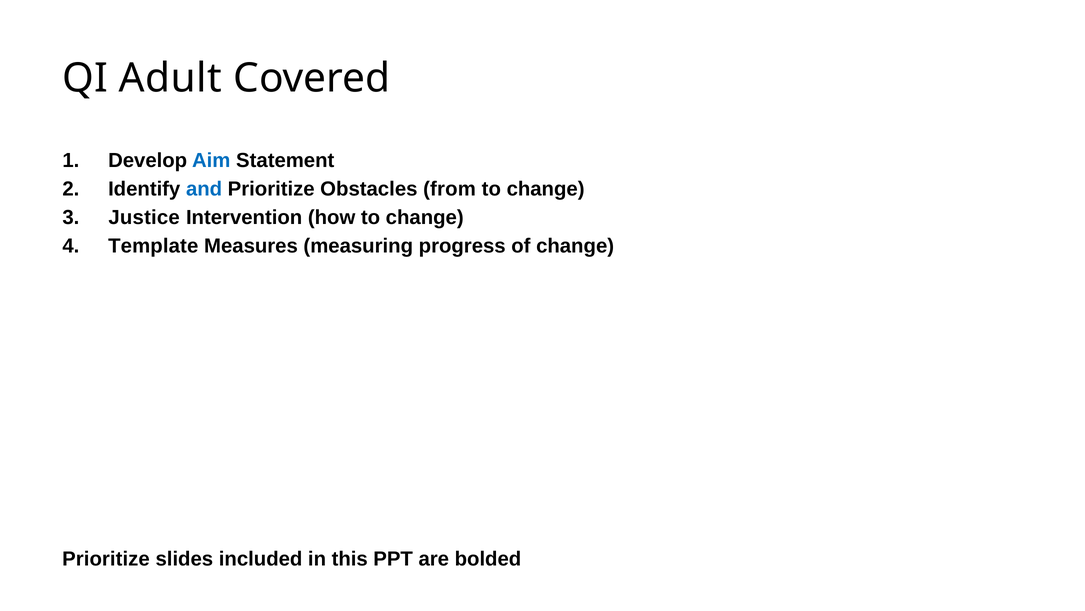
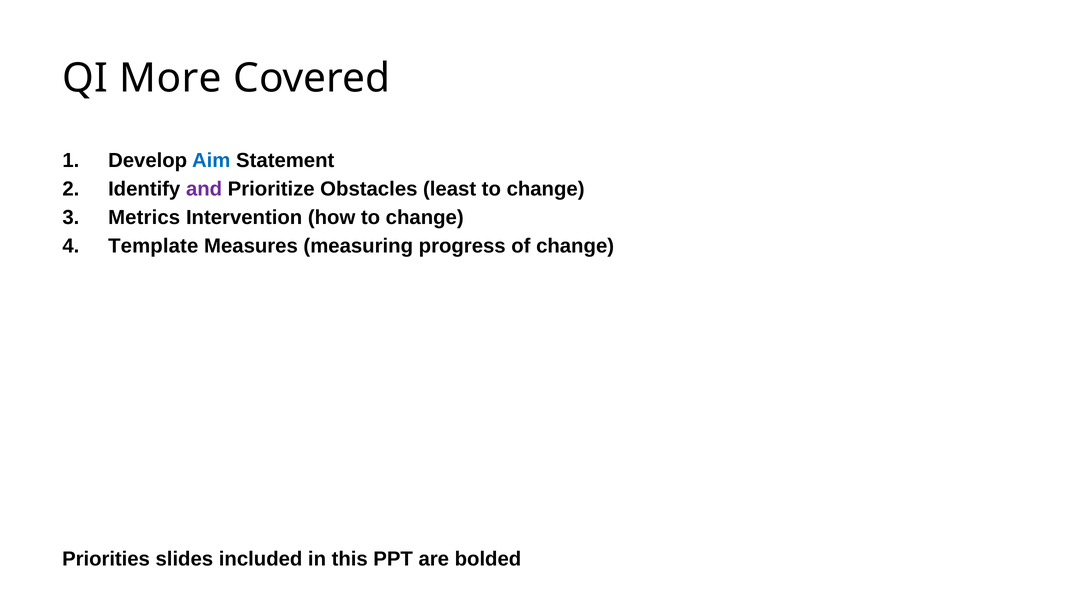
Adult: Adult -> More (170, 78)
and colour: blue -> purple (204, 189)
from: from -> least (450, 189)
Justice: Justice -> Metrics (144, 217)
Prioritize: Prioritize -> Priorities (106, 558)
